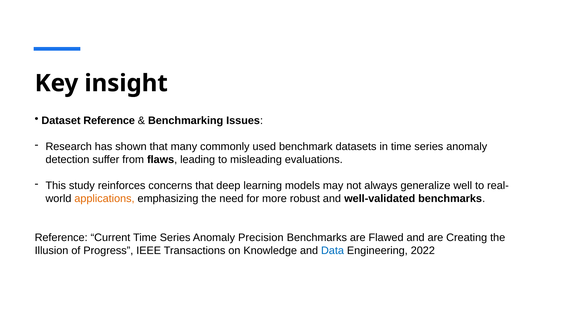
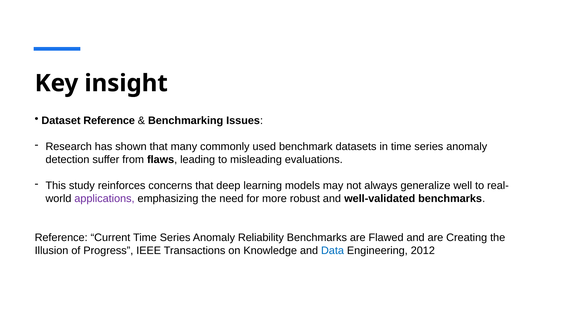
applications colour: orange -> purple (104, 199)
Precision: Precision -> Reliability (261, 238)
2022: 2022 -> 2012 (423, 251)
